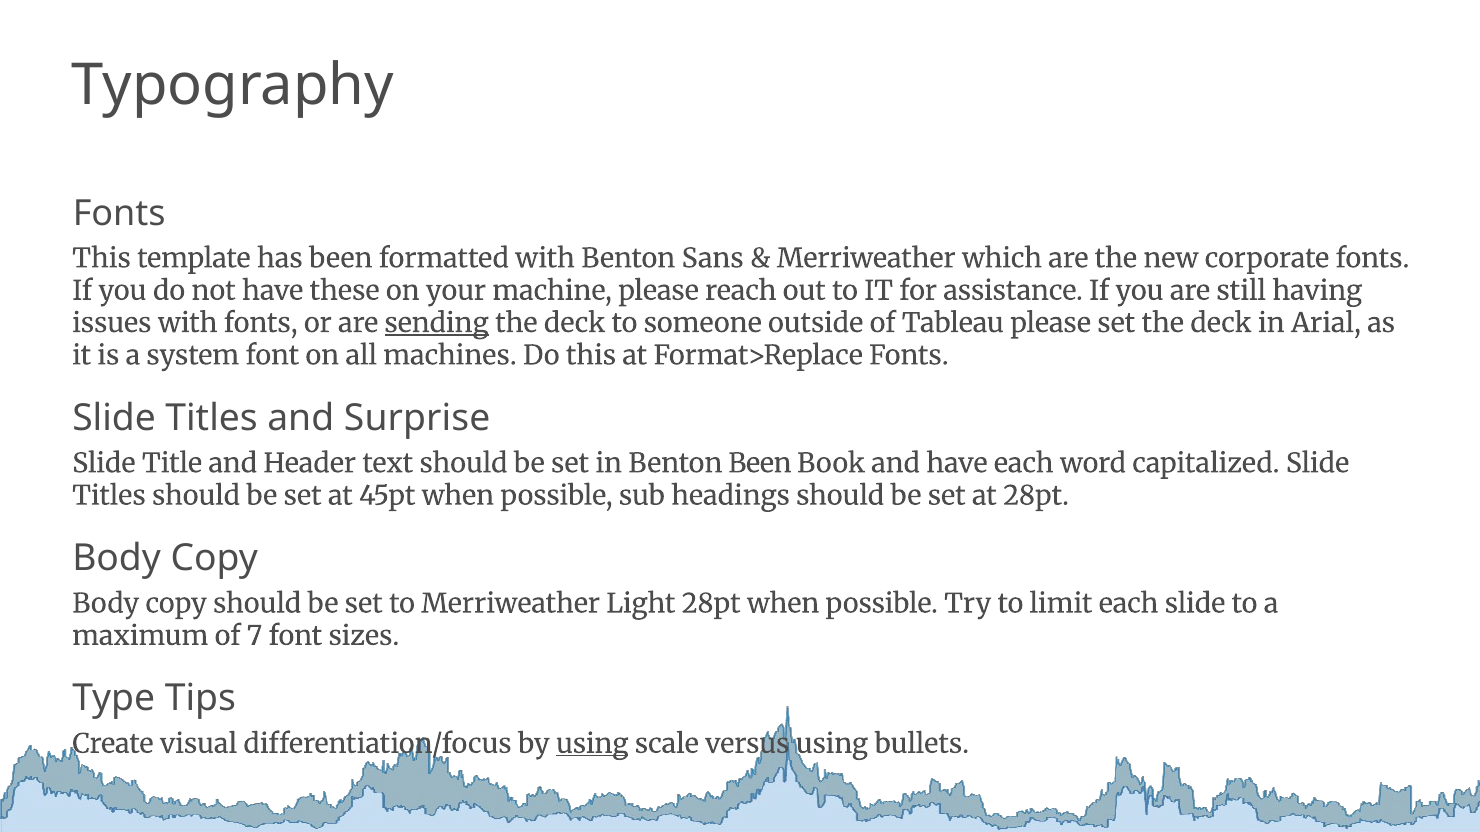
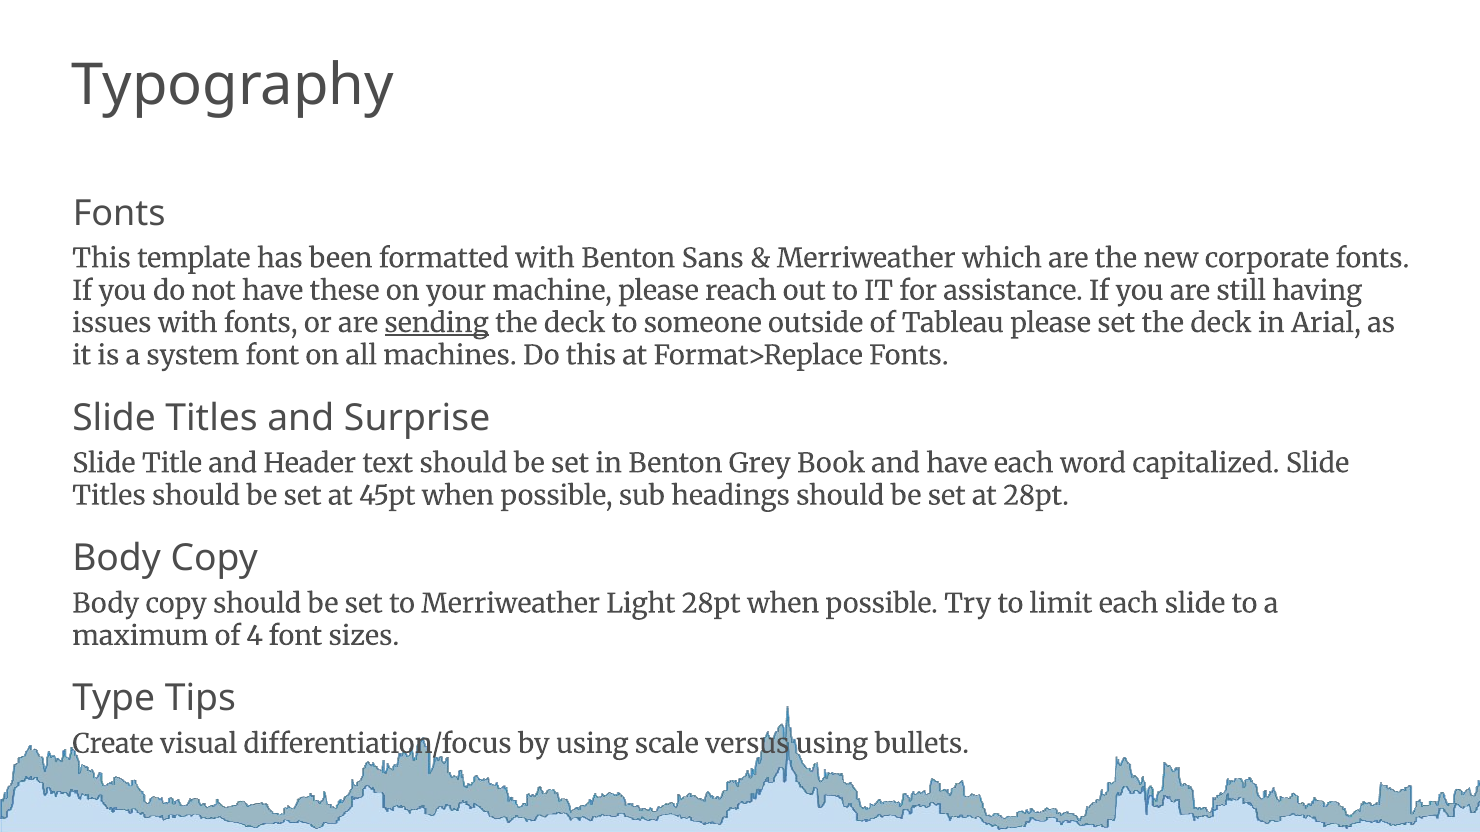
Benton Been: Been -> Grey (760, 464)
7: 7 -> 4 (255, 636)
using underline: present -> none (592, 744)
